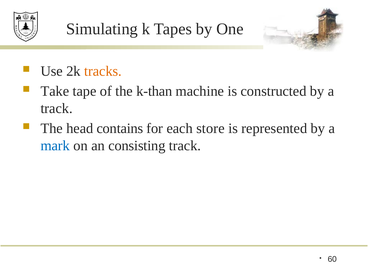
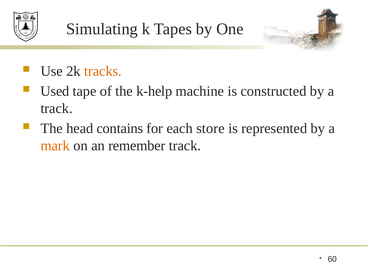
Take: Take -> Used (55, 91)
k-than: k-than -> k-help (154, 91)
mark colour: blue -> orange (55, 146)
consisting: consisting -> remember (137, 146)
